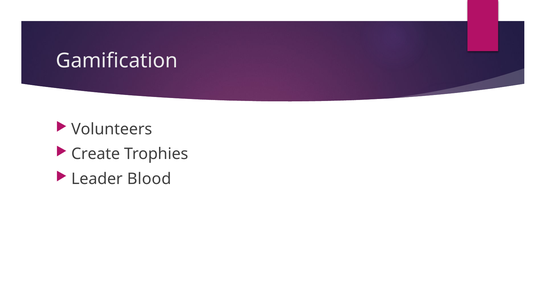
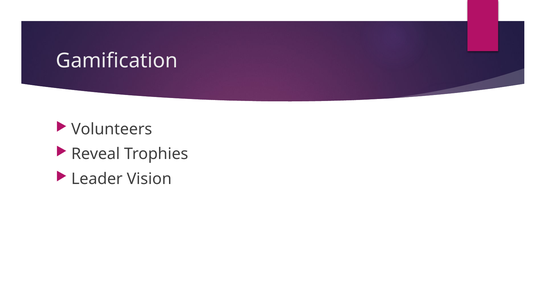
Create: Create -> Reveal (96, 154)
Blood: Blood -> Vision (149, 179)
